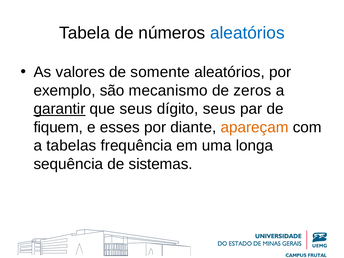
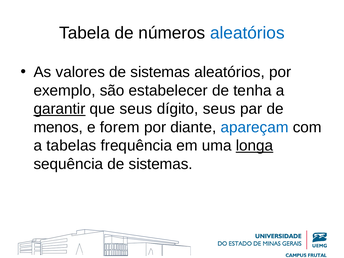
somente: somente -> sistemas (160, 72)
mecanismo: mecanismo -> estabelecer (168, 91)
zeros: zeros -> tenha (252, 91)
fiquem: fiquem -> menos (58, 127)
esses: esses -> forem (120, 127)
apareçam colour: orange -> blue (255, 127)
longa underline: none -> present (255, 146)
